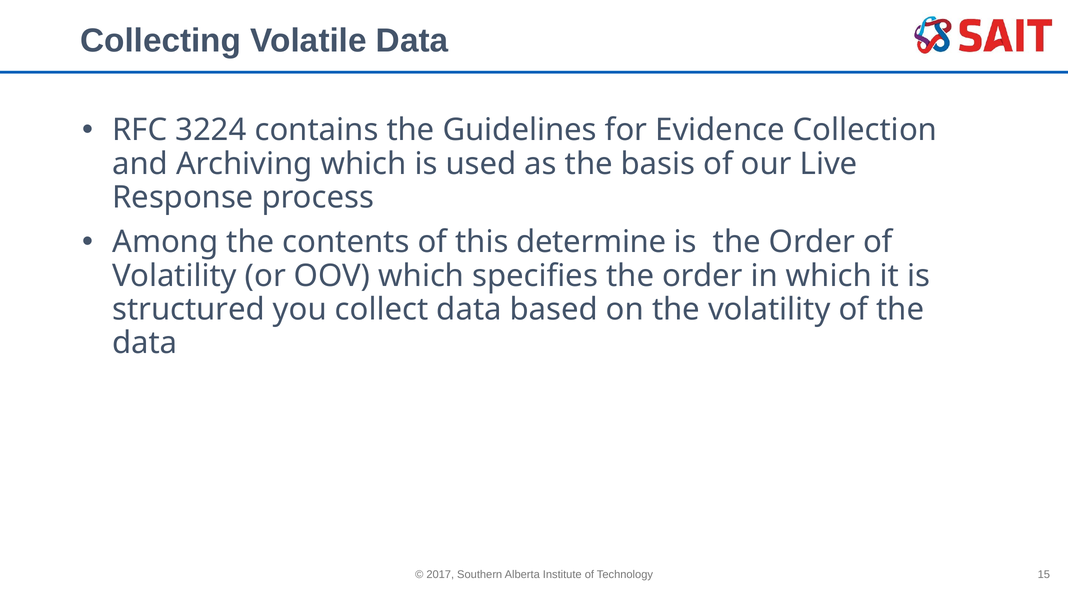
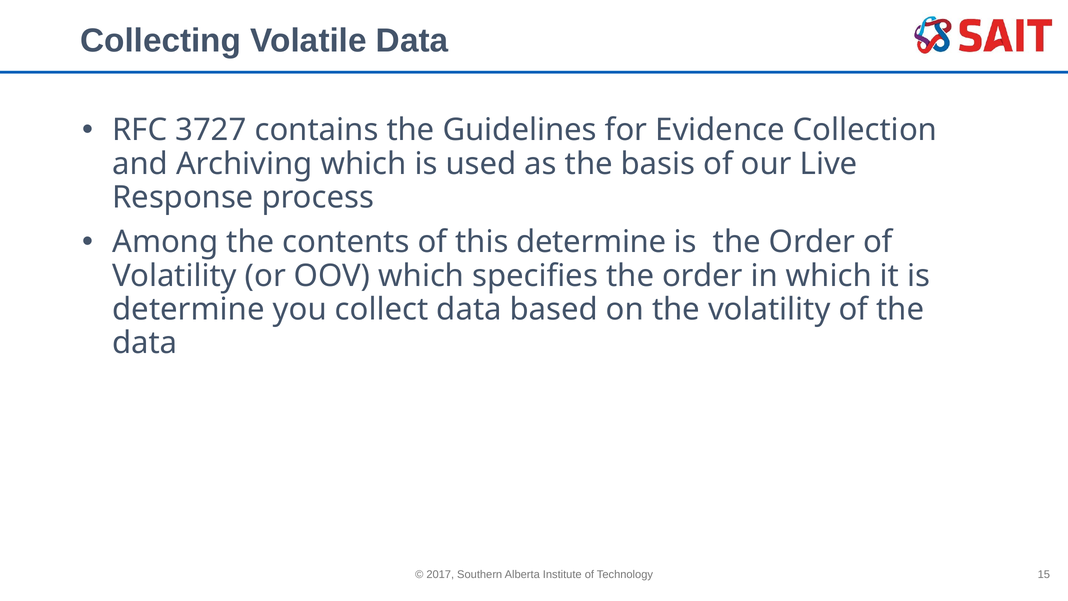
3224: 3224 -> 3727 (211, 130)
structured: structured -> determine (189, 309)
